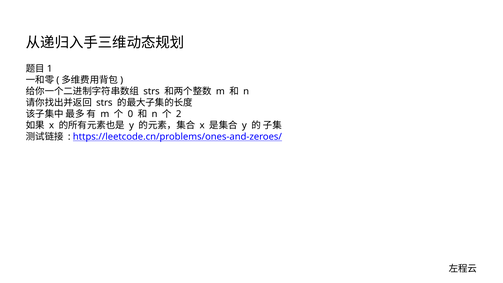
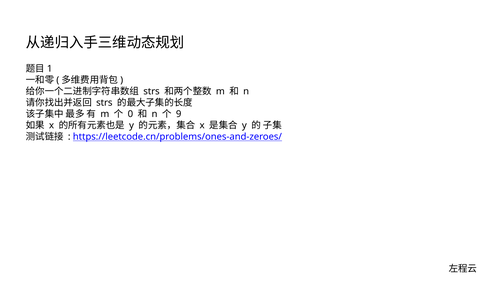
2: 2 -> 9 (179, 114)
